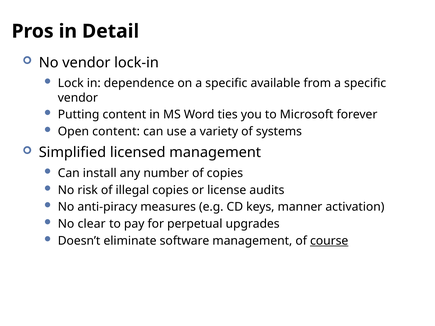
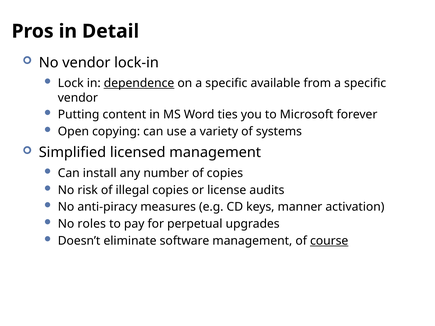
dependence underline: none -> present (139, 83)
Open content: content -> copying (116, 132)
clear: clear -> roles (92, 224)
